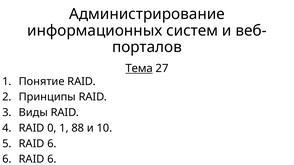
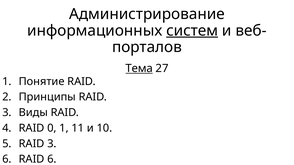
систем underline: none -> present (192, 31)
88: 88 -> 11 (78, 128)
5 RAID 6: 6 -> 3 (52, 144)
